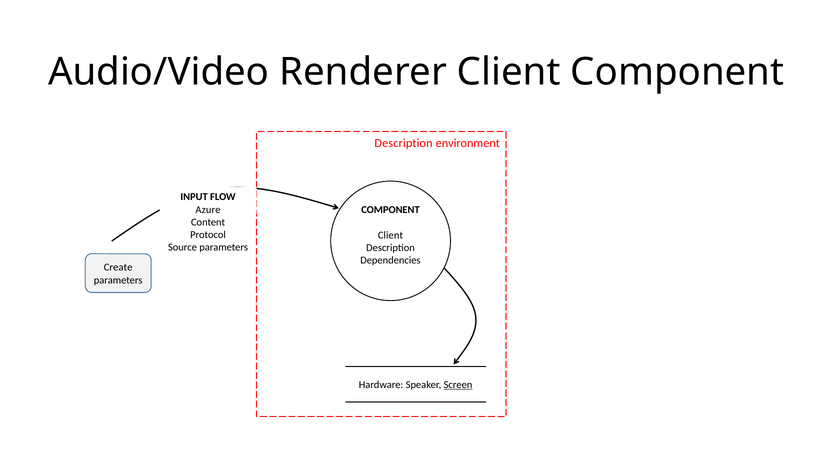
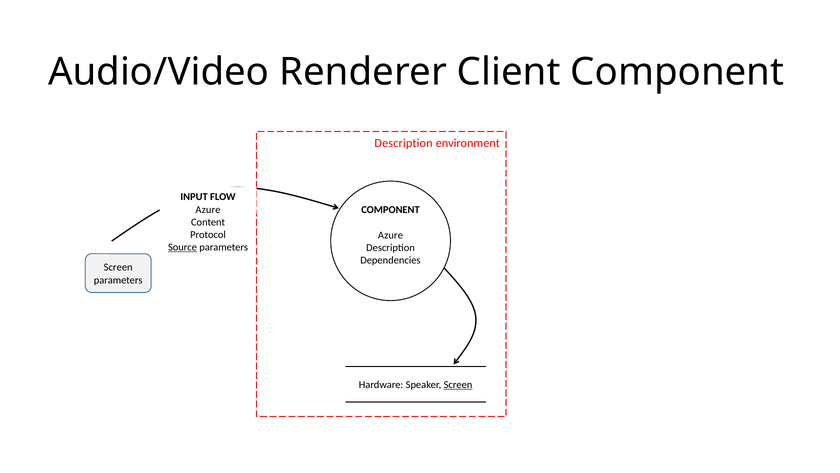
Client: Client -> Azure (390, 235)
Source underline: none -> present (182, 247)
Create: Create -> Screen (118, 267)
